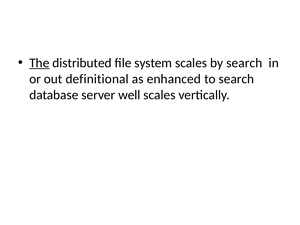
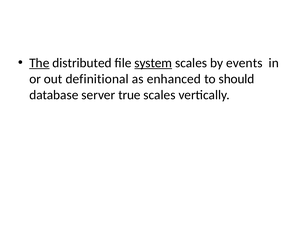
system underline: none -> present (153, 63)
by search: search -> events (244, 63)
to search: search -> should (237, 79)
well: well -> true (129, 95)
